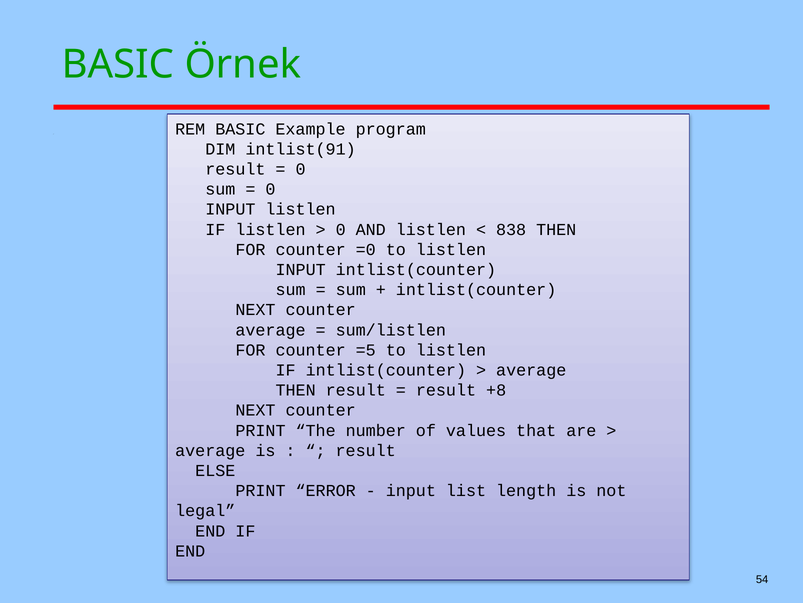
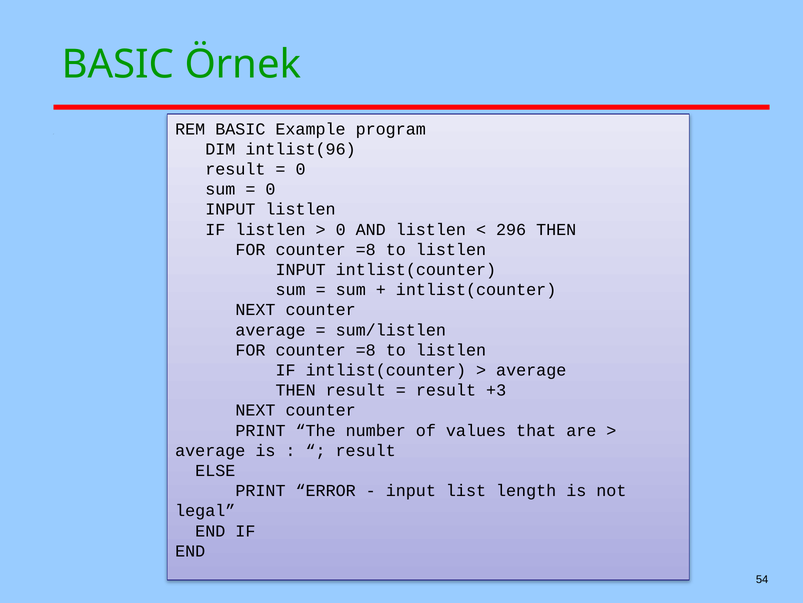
intlist(91: intlist(91 -> intlist(96 (301, 149)
838: 838 -> 296 (511, 229)
=0: =0 -> =8 (366, 249)
=5: =5 -> =8 (366, 350)
+8: +8 -> +3 (496, 390)
